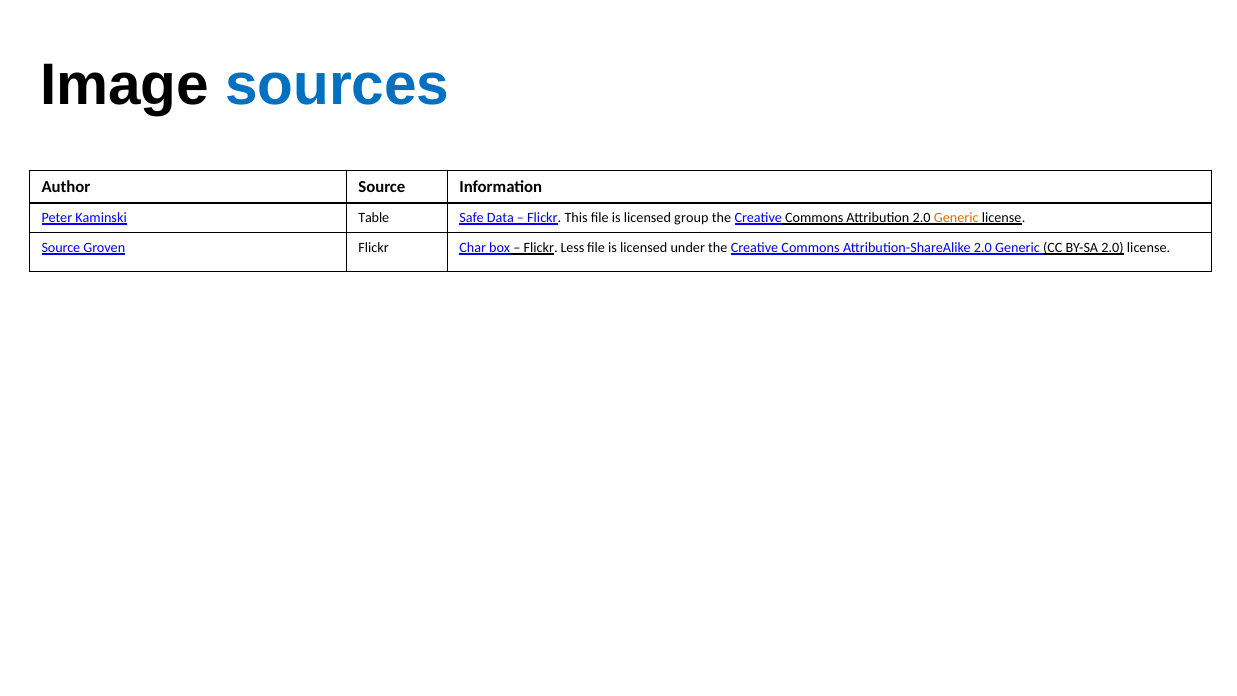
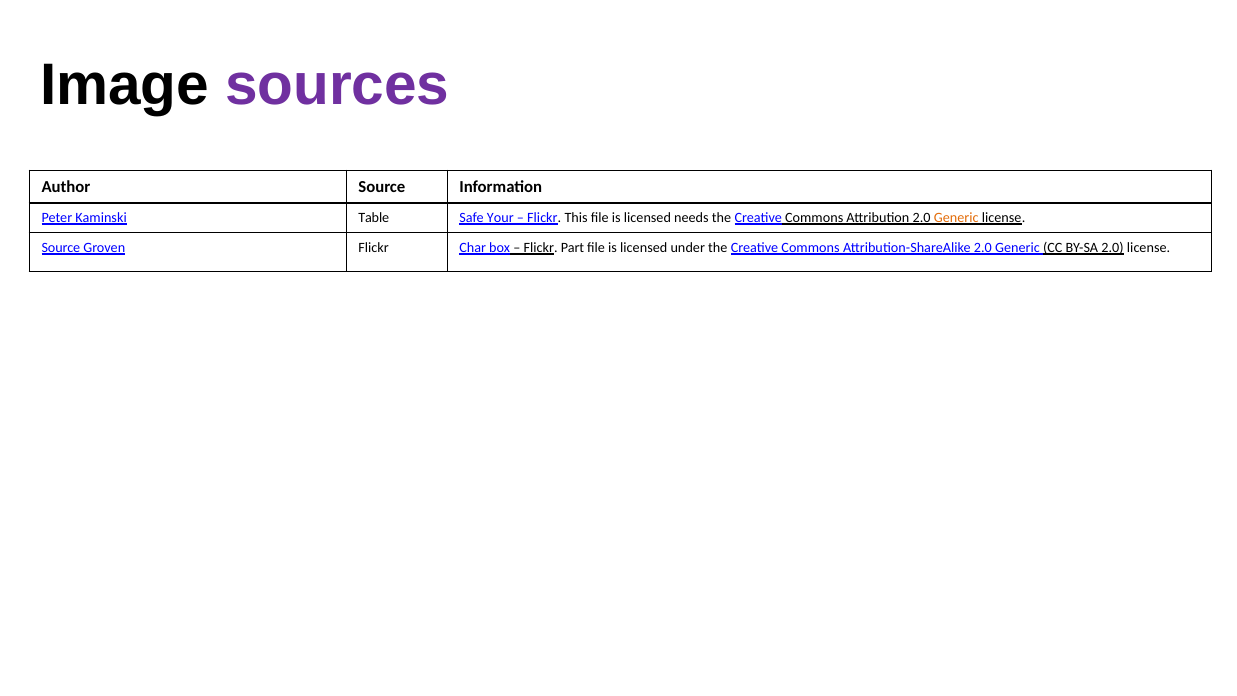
sources colour: blue -> purple (337, 85)
Data: Data -> Your (500, 218)
group: group -> needs (691, 218)
Less: Less -> Part (572, 248)
